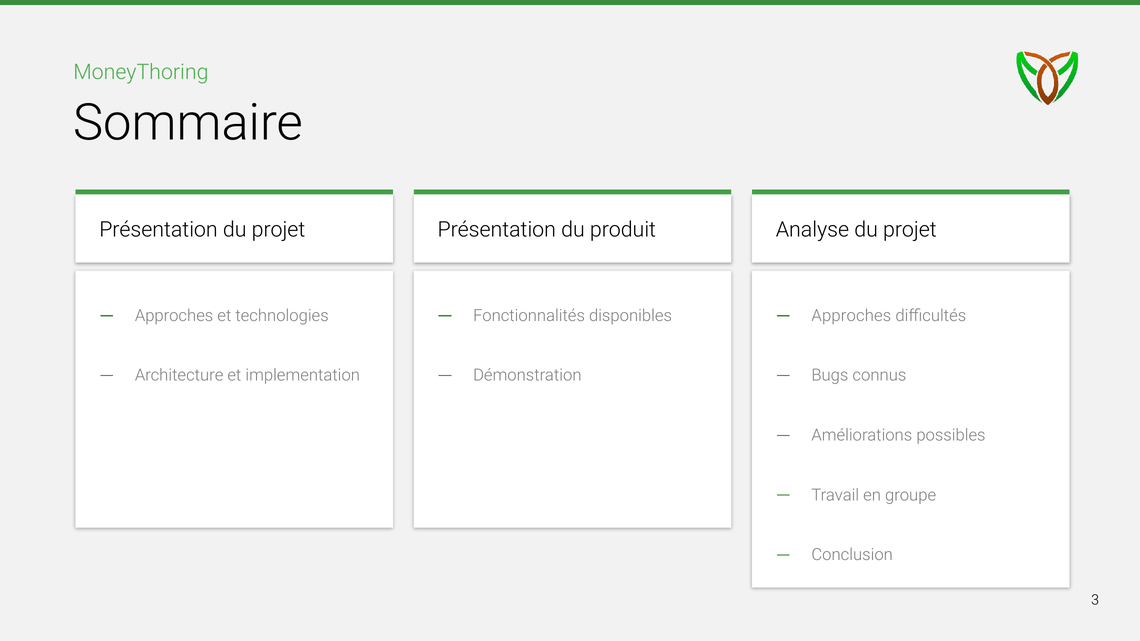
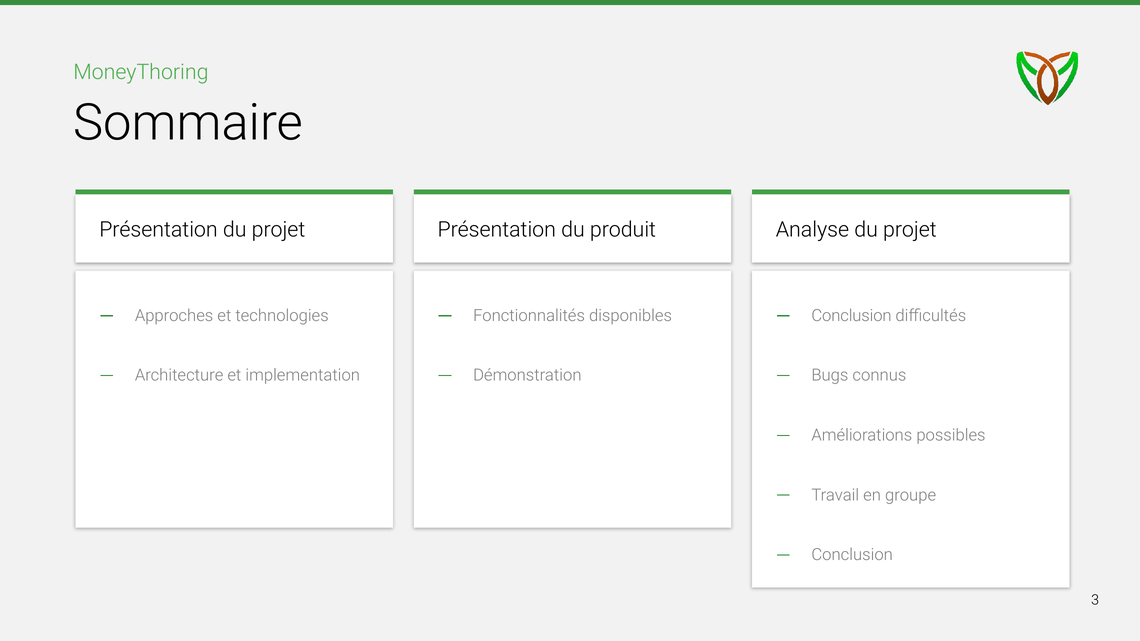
Approches: Approches -> Conclusion (852, 316)
